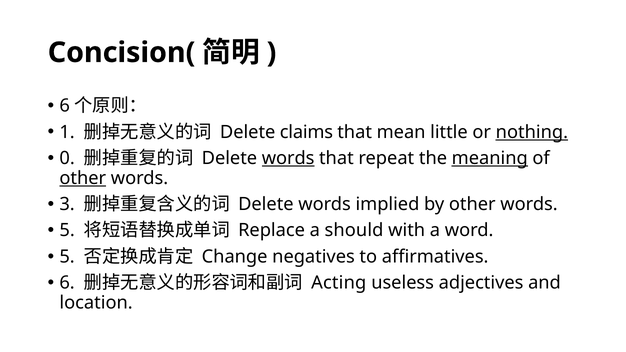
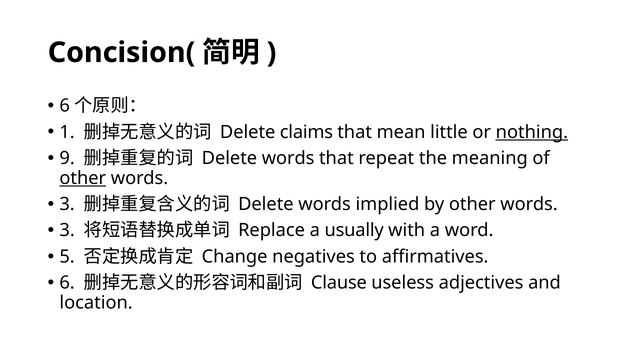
0: 0 -> 9 (67, 158)
words underline: present -> none (288, 158)
meaning underline: present -> none (490, 158)
5: 5 -> 3 (67, 231)
should: should -> usually (354, 231)
Acting: Acting -> Clause (339, 283)
